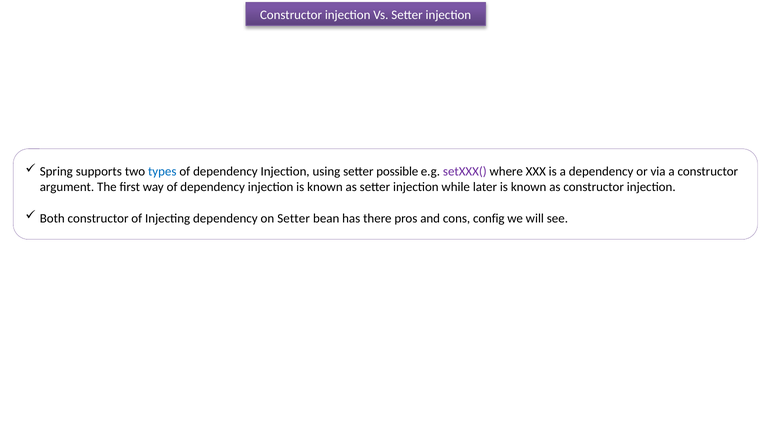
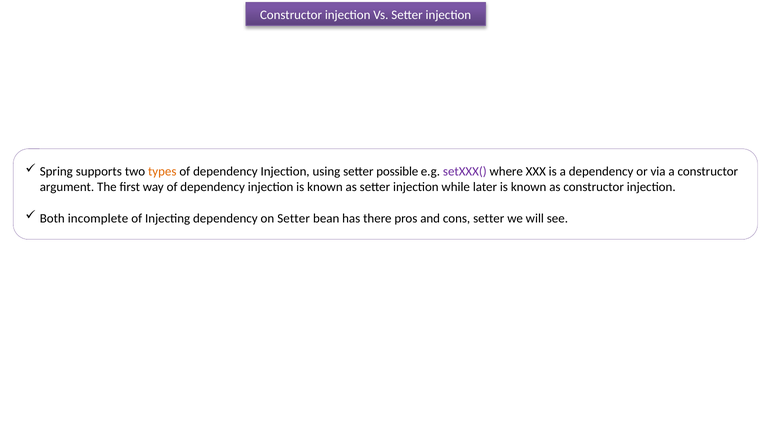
types colour: blue -> orange (162, 172)
Both constructor: constructor -> incomplete (98, 218)
cons config: config -> setter (489, 218)
